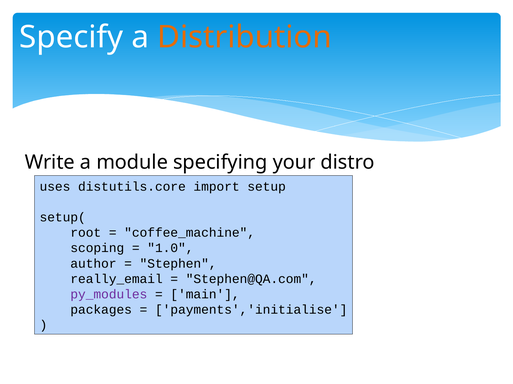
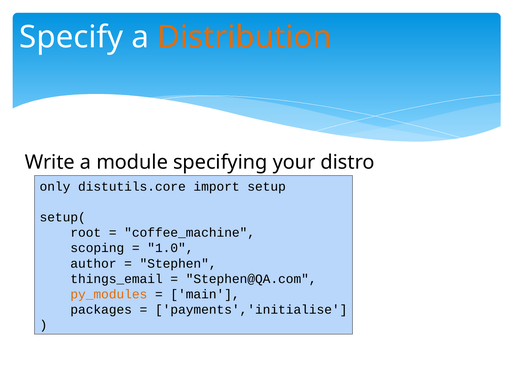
uses: uses -> only (55, 187)
really_email: really_email -> things_email (117, 279)
py_modules colour: purple -> orange (109, 295)
